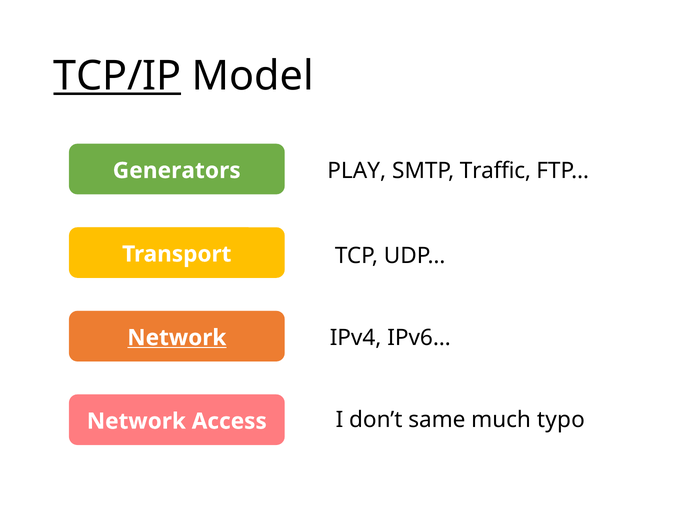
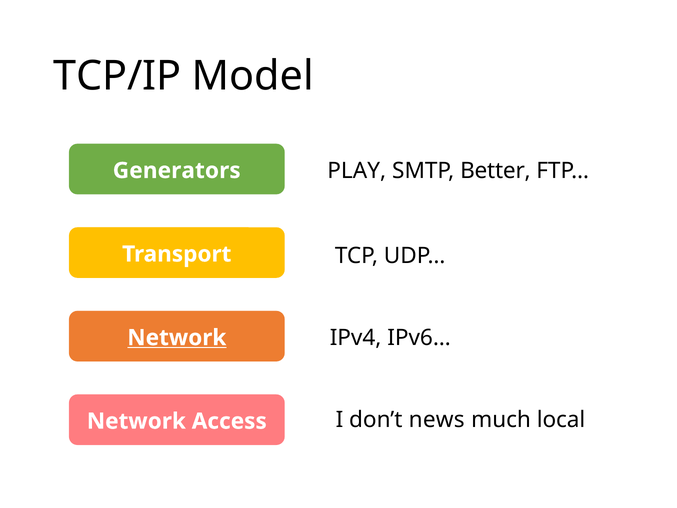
TCP/IP underline: present -> none (117, 76)
Traffic: Traffic -> Better (495, 170)
same: same -> news (437, 420)
typo: typo -> local (561, 420)
